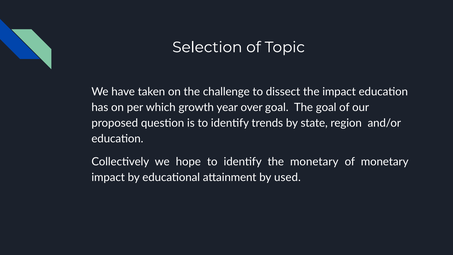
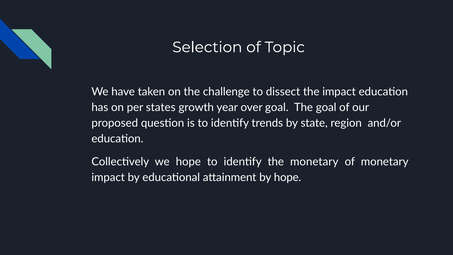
which: which -> states (161, 107)
by used: used -> hope (288, 177)
